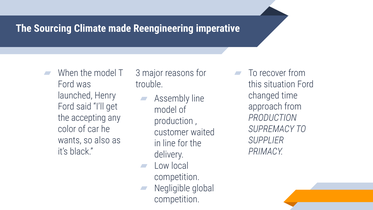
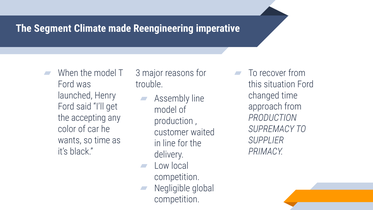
Sourcing: Sourcing -> Segment (53, 28)
so also: also -> time (102, 140)
